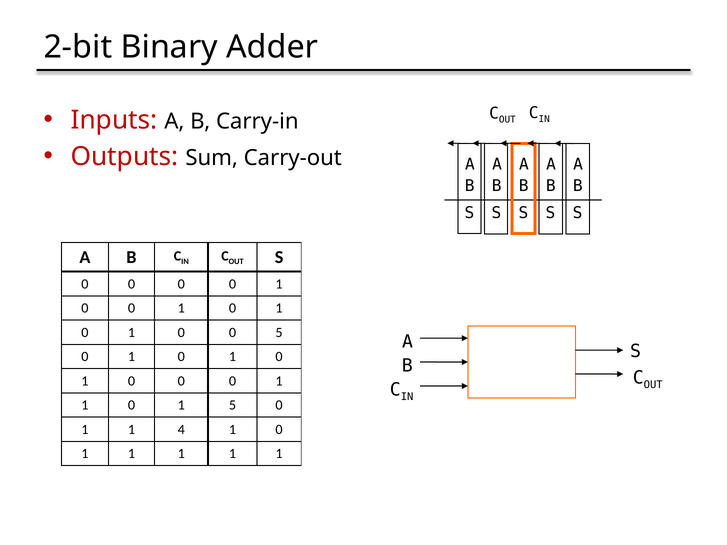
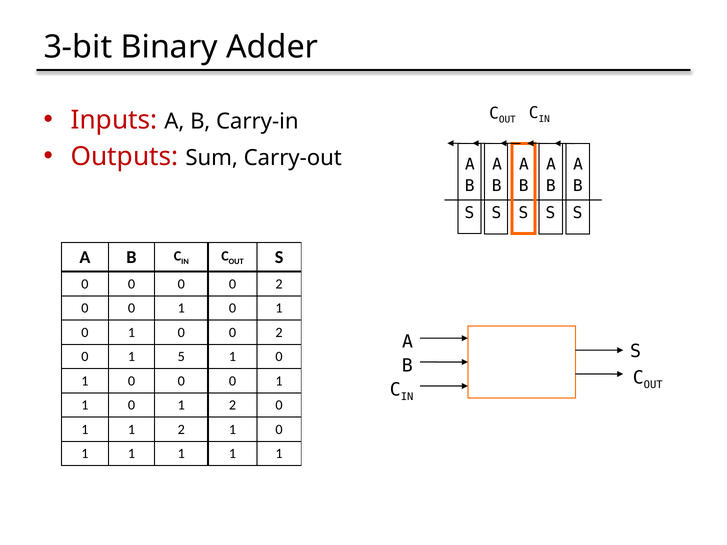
2-bit: 2-bit -> 3-bit (78, 47)
1: 1 -> 2 (279, 284)
1 0 0 5: 5 -> 2 (279, 333)
0: 0 -> 5 (181, 357)
0 1 5: 5 -> 2 (233, 405)
1 1 4: 4 -> 2 (181, 430)
